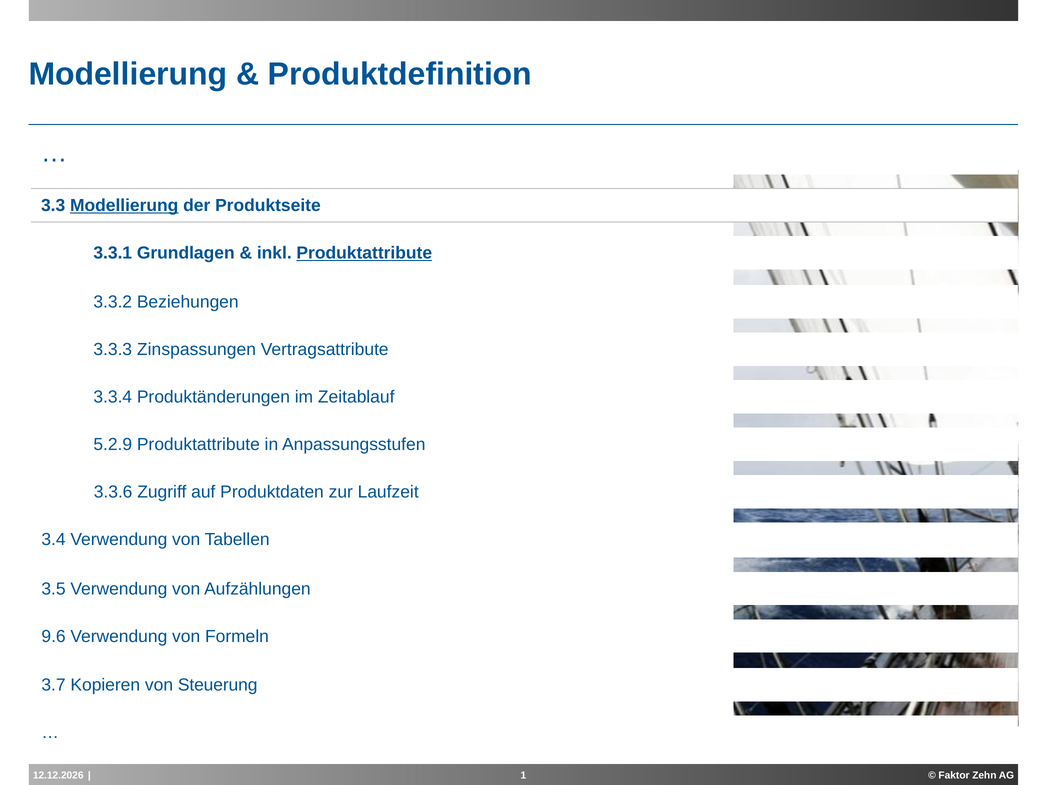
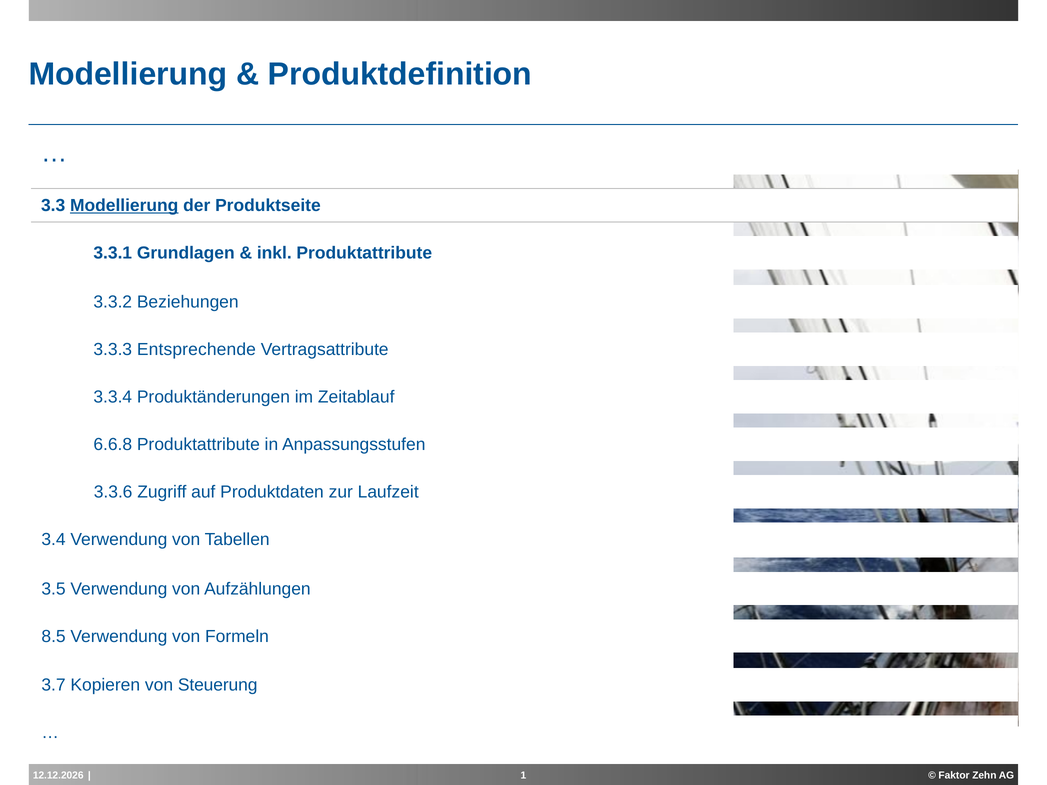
Produktattribute underline: present -> none (364, 253)
Zinspassungen: Zinspassungen -> Entsprechende (196, 350)
5.2.9: 5.2.9 -> 6.6.8 (113, 445)
9.6: 9.6 -> 8.5 (54, 636)
